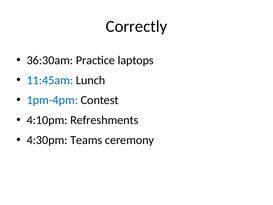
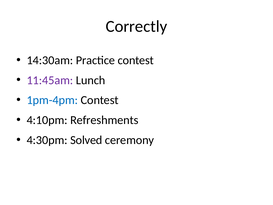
36:30am: 36:30am -> 14:30am (50, 60)
Practice laptops: laptops -> contest (136, 60)
11:45am colour: blue -> purple (50, 80)
Teams: Teams -> Solved (86, 140)
